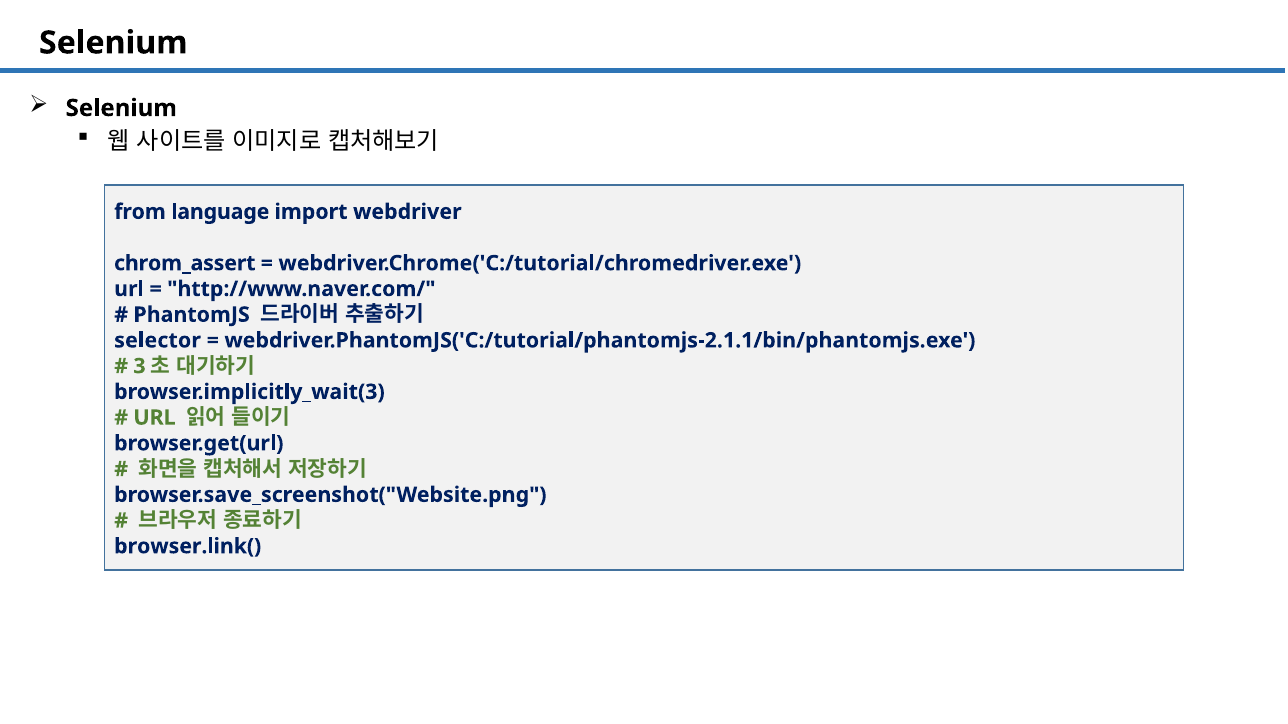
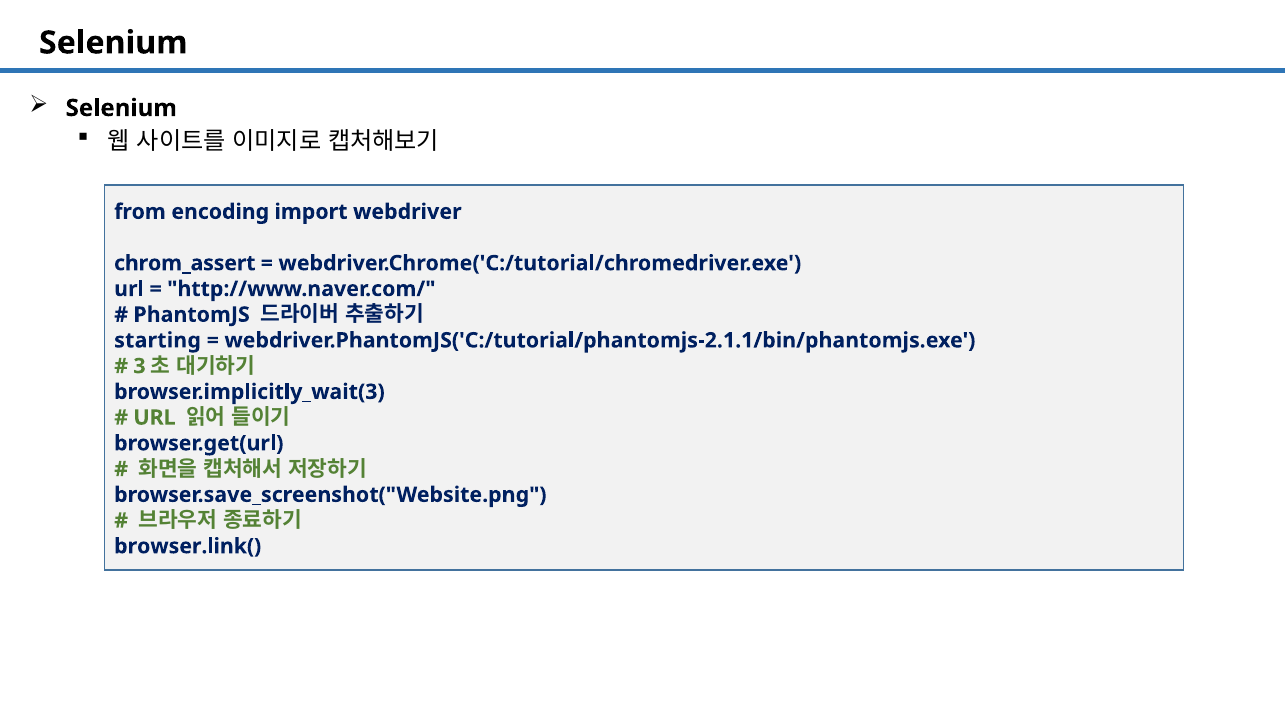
language: language -> encoding (220, 212)
selector: selector -> starting (158, 341)
